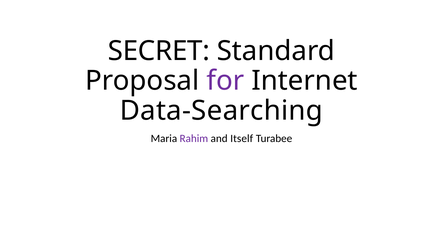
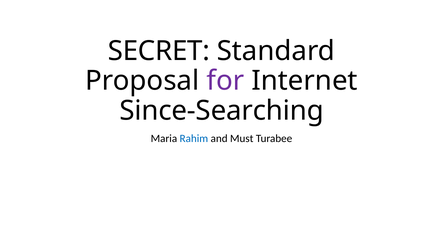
Data-Searching: Data-Searching -> Since-Searching (222, 111)
Rahim colour: purple -> blue (194, 138)
Itself: Itself -> Must (242, 138)
